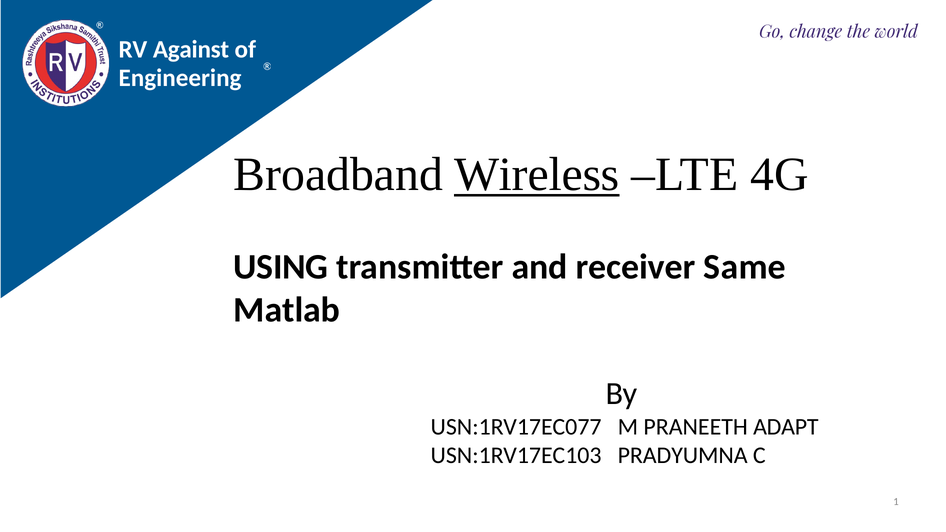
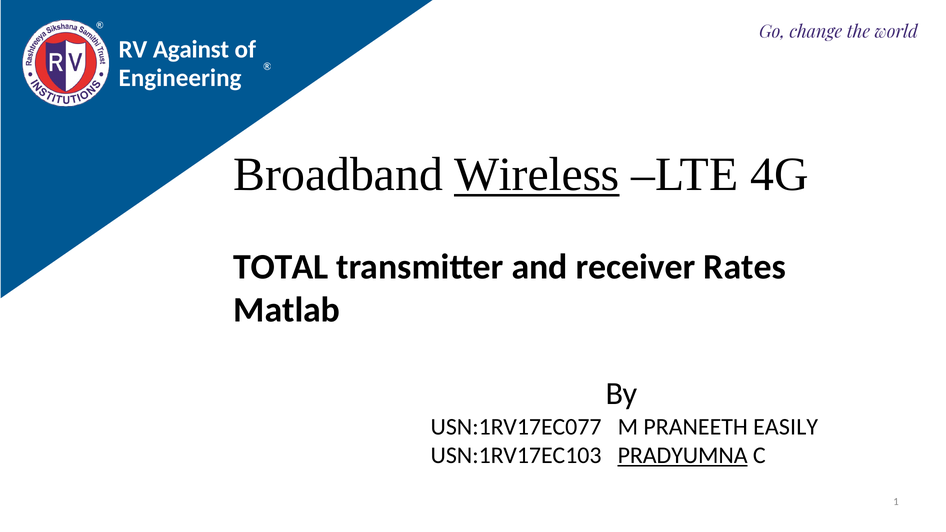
USING: USING -> TOTAL (281, 267)
Same: Same -> Rates (745, 267)
ADAPT: ADAPT -> EASILY (786, 427)
PRADYUMNA underline: none -> present (683, 456)
